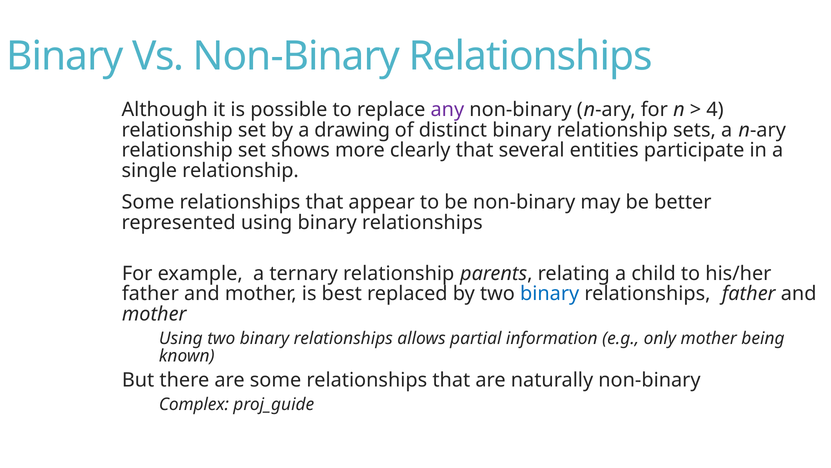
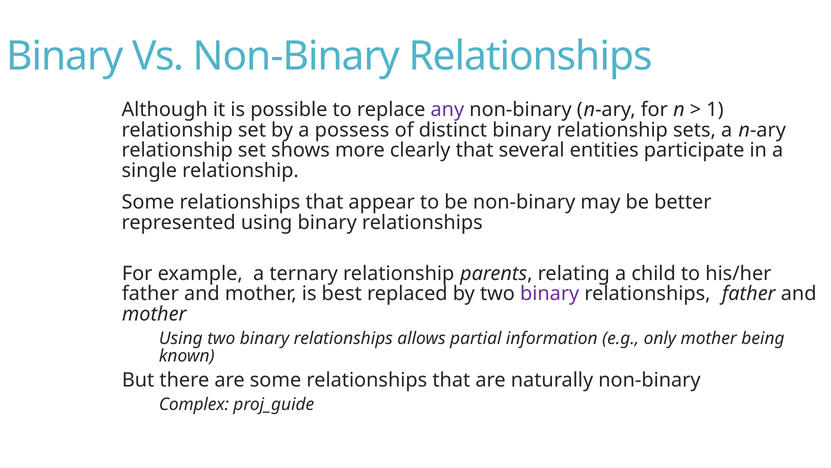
4: 4 -> 1 (715, 110)
drawing: drawing -> possess (352, 130)
binary colour: blue -> purple (550, 294)
